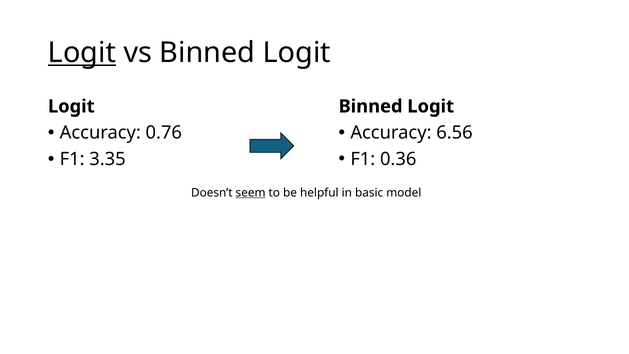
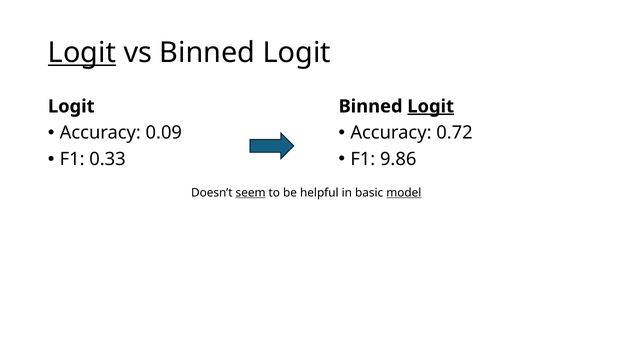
Logit underline: none -> present (431, 106)
6.56: 6.56 -> 0.72 (454, 133)
0.76: 0.76 -> 0.09 (164, 133)
0.36: 0.36 -> 9.86 (398, 159)
3.35: 3.35 -> 0.33 (108, 159)
model underline: none -> present (404, 193)
